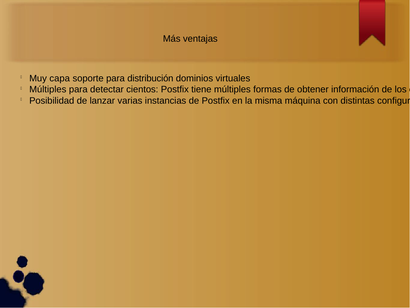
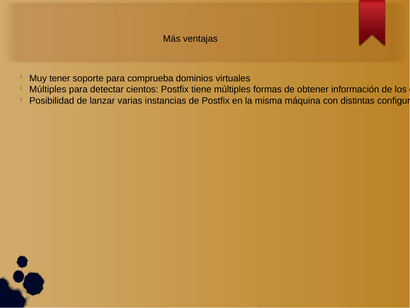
Muy capa: capa -> tener (60, 78)
distribución: distribución -> comprueba (150, 78)
